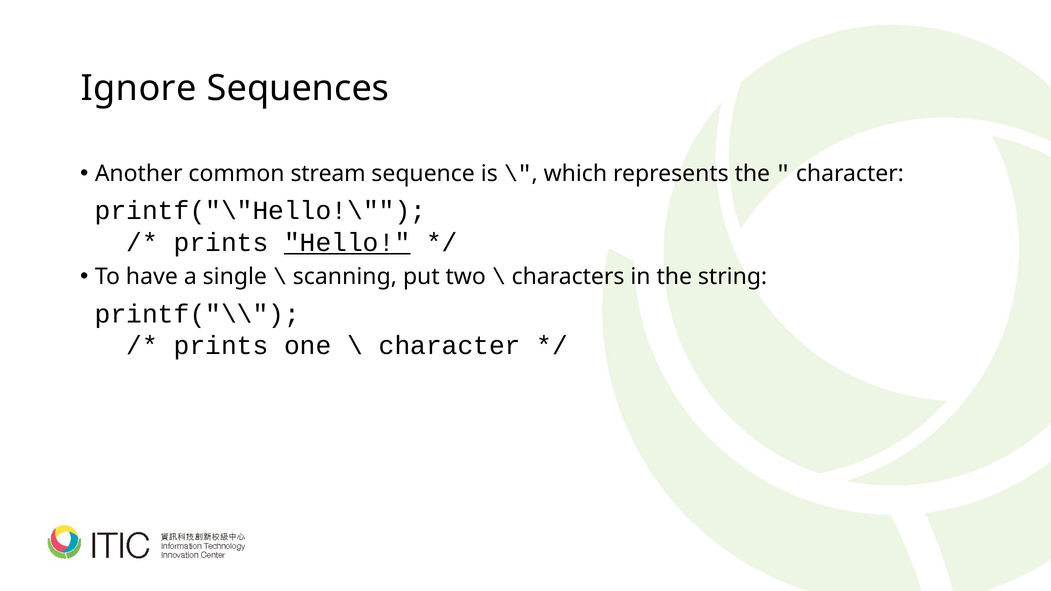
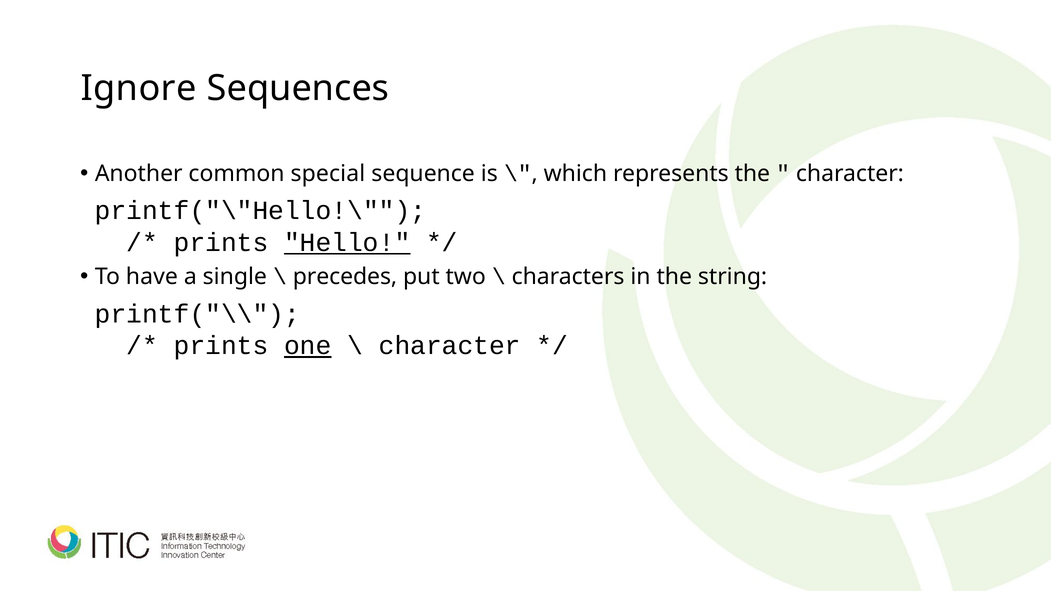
stream: stream -> special (328, 174)
scanning: scanning -> precedes (345, 277)
one underline: none -> present (308, 346)
